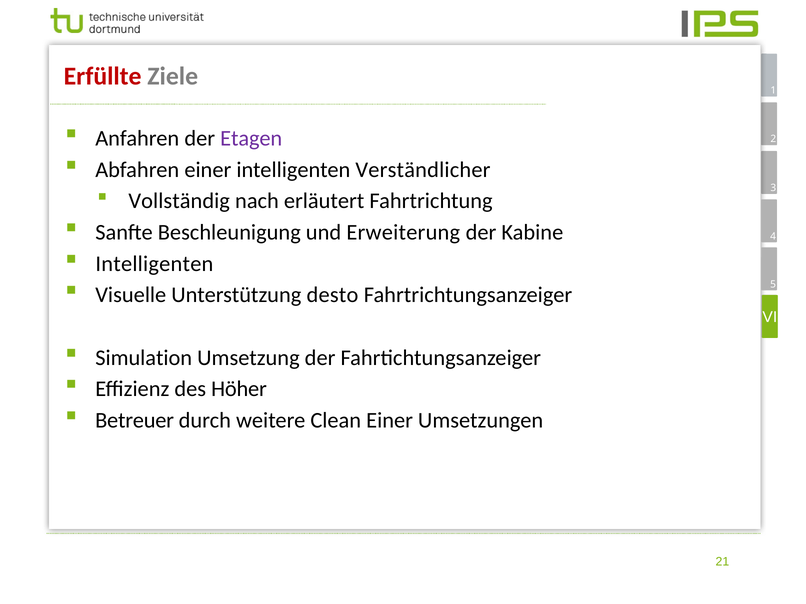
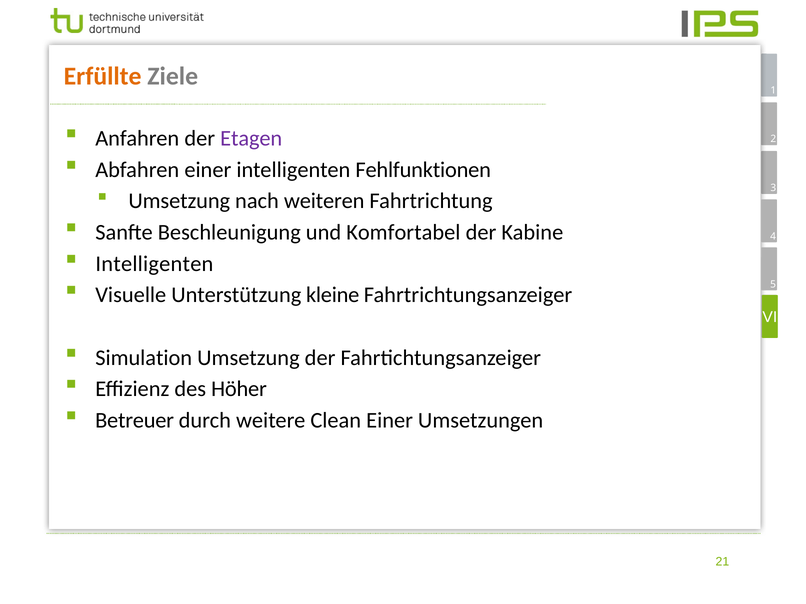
Erfüllte colour: red -> orange (103, 76)
Verständlicher: Verständlicher -> Fehlfunktionen (423, 170)
Vollständig: Vollständig -> Umsetzung (179, 201)
erläutert: erläutert -> weiteren (324, 201)
Erweiterung: Erweiterung -> Komfortabel (403, 233)
desto: desto -> kleine (333, 295)
